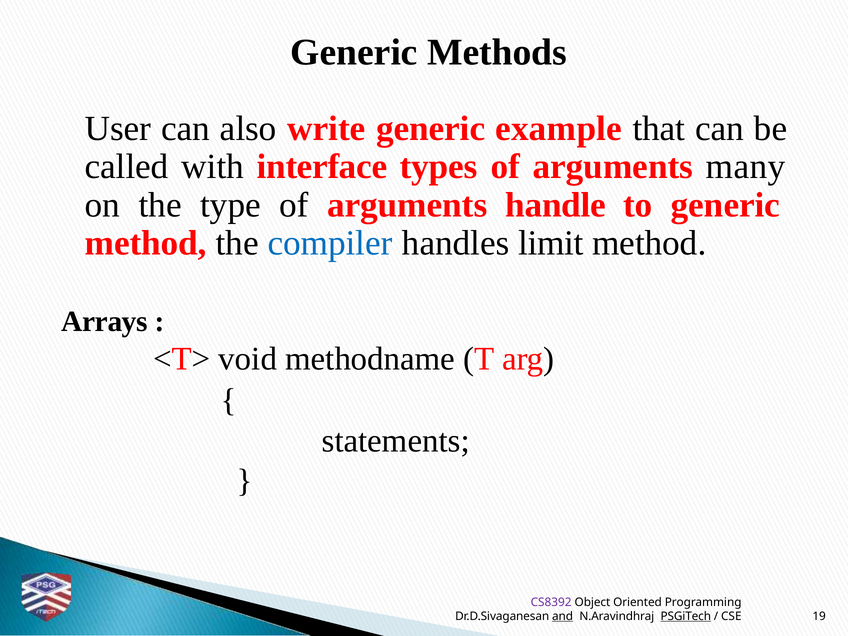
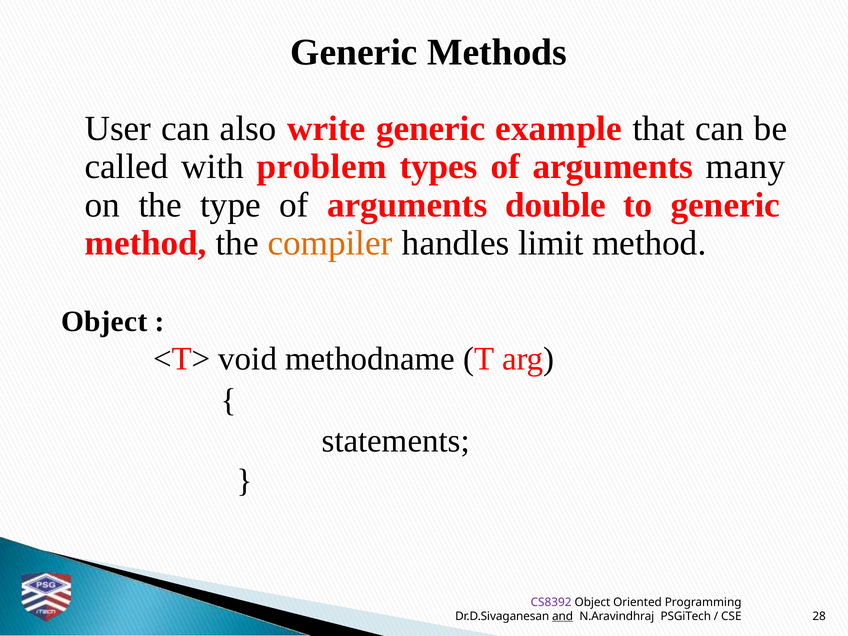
interface: interface -> problem (322, 167)
handle: handle -> double (556, 205)
compiler colour: blue -> orange (330, 243)
Arrays: Arrays -> Object (104, 322)
PSGiTech underline: present -> none (686, 616)
19: 19 -> 28 (819, 616)
